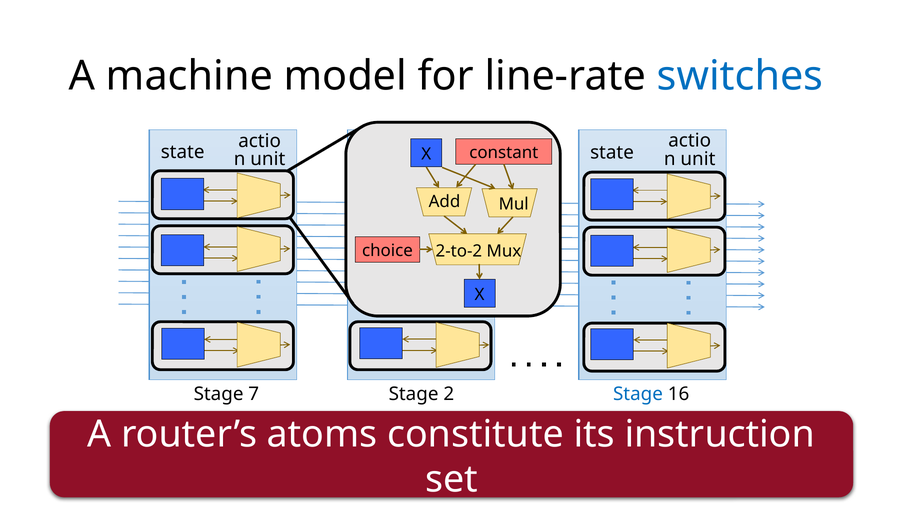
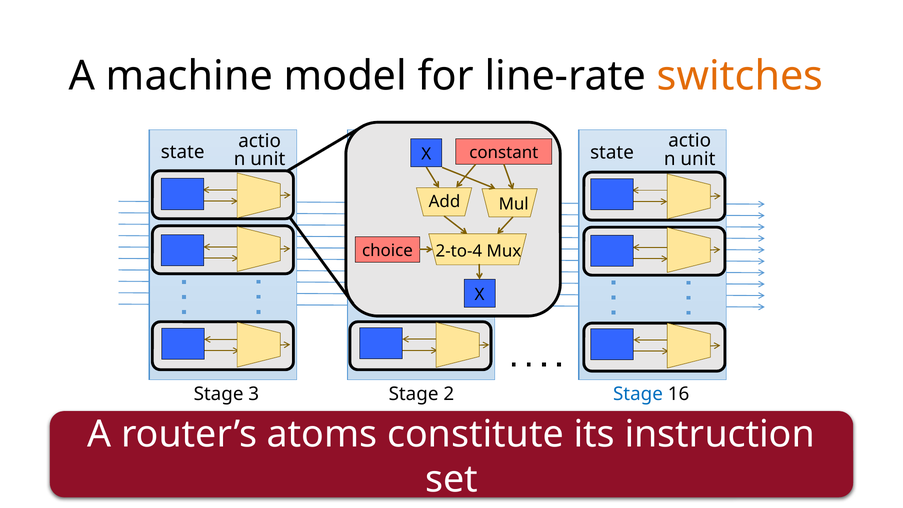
switches colour: blue -> orange (740, 76)
2-to-2: 2-to-2 -> 2-to-4 (459, 251)
7: 7 -> 3 (254, 394)
